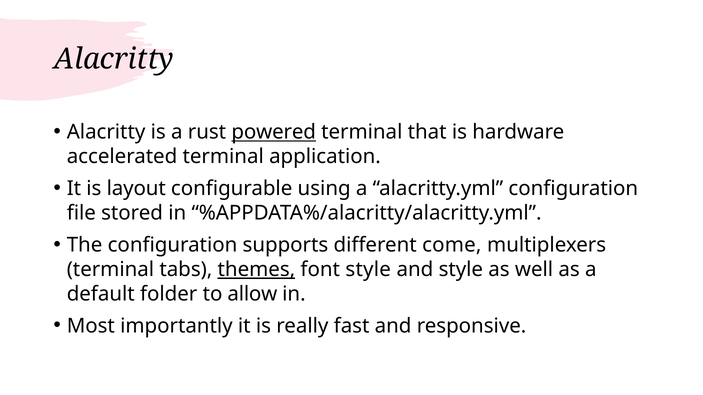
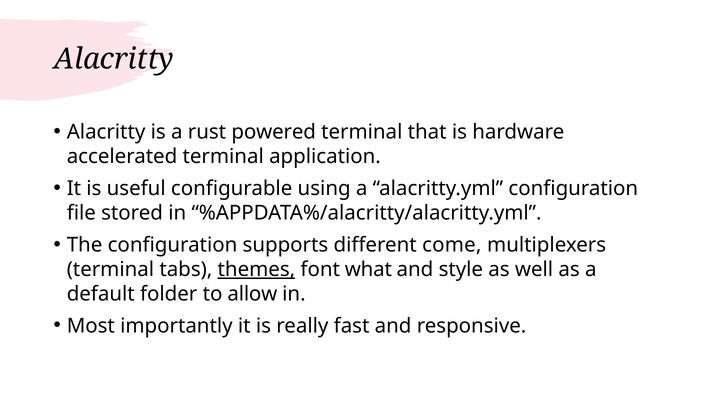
powered underline: present -> none (274, 132)
layout: layout -> useful (136, 189)
font style: style -> what (368, 270)
